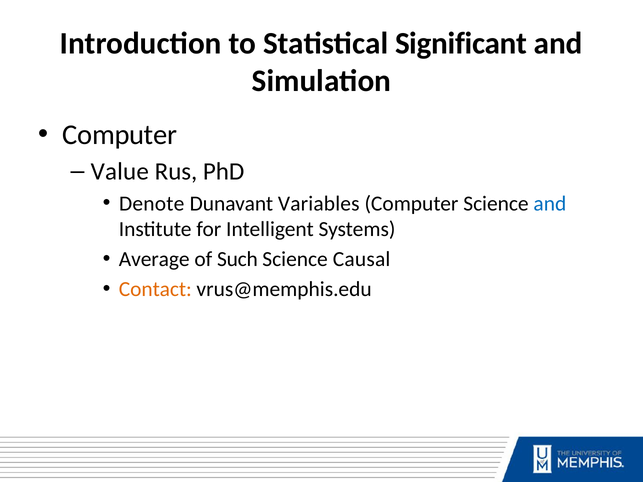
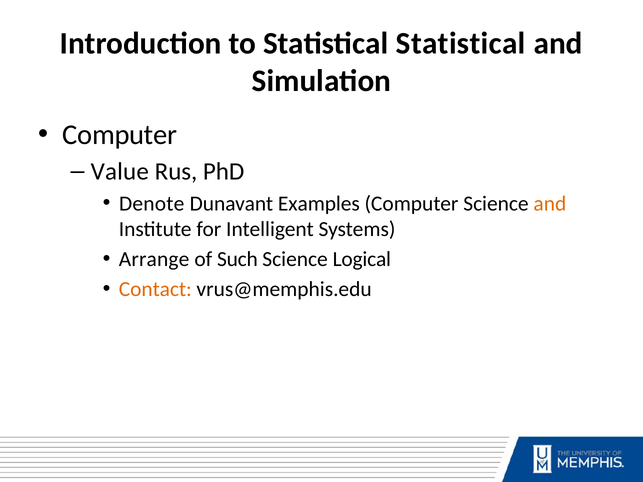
Statistical Significant: Significant -> Statistical (461, 43)
Variables: Variables -> Examples (319, 204)
and colour: blue -> orange (550, 204)
Average: Average -> Arrange (154, 259)
Causal: Causal -> Logical (362, 259)
